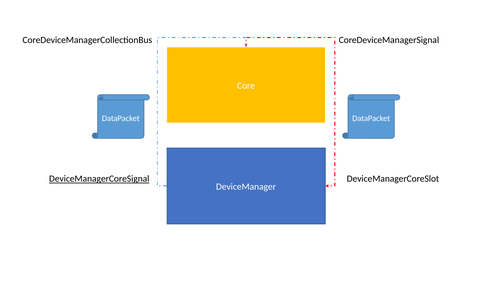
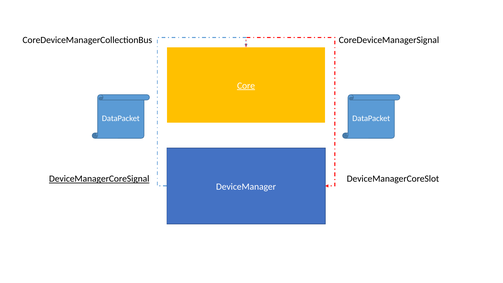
Core underline: none -> present (246, 86)
